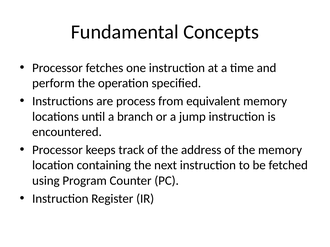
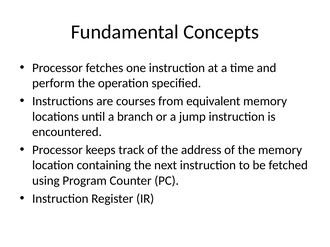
process: process -> courses (136, 101)
